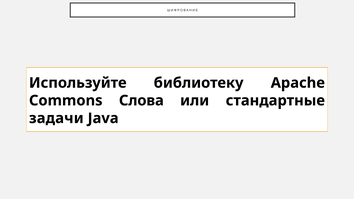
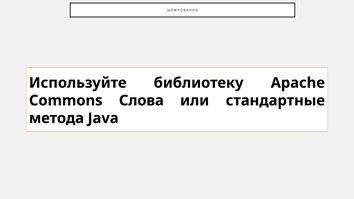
задачи: задачи -> метода (56, 118)
